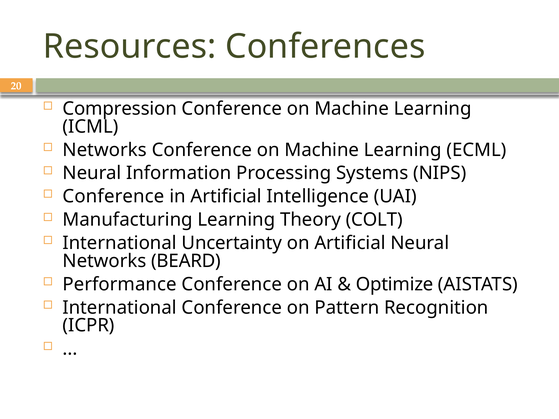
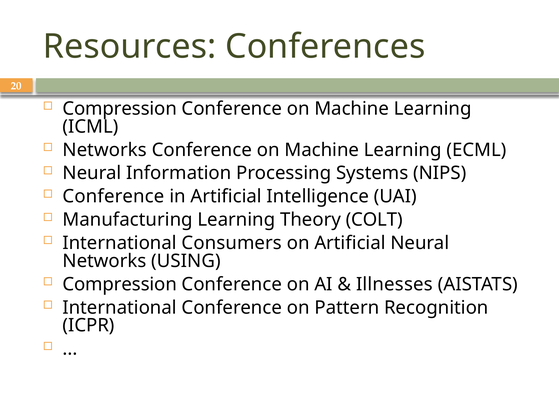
Uncertainty: Uncertainty -> Consumers (232, 243)
BEARD: BEARD -> USING (186, 261)
Performance: Performance -> Compression (120, 284)
Optimize: Optimize -> Illnesses (394, 284)
